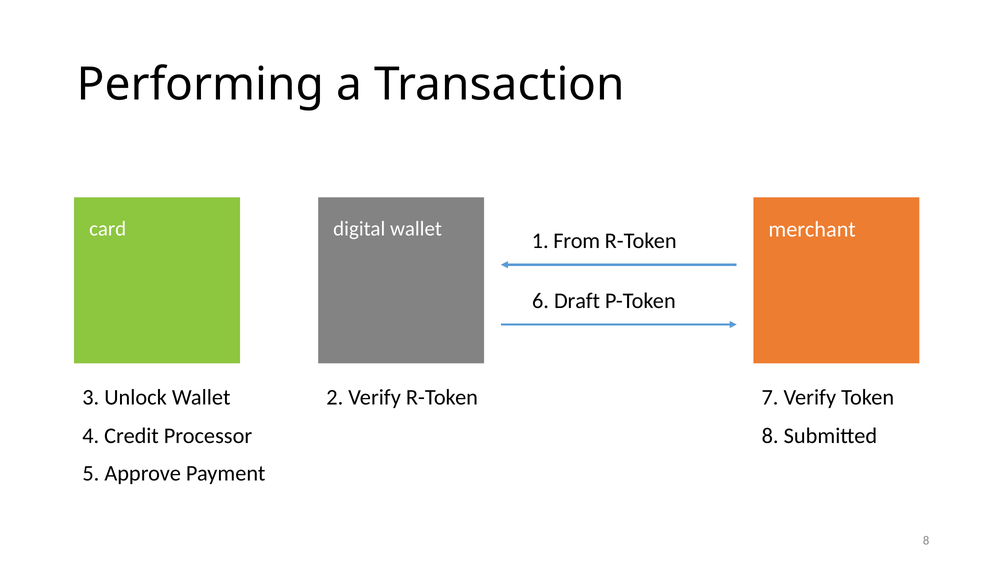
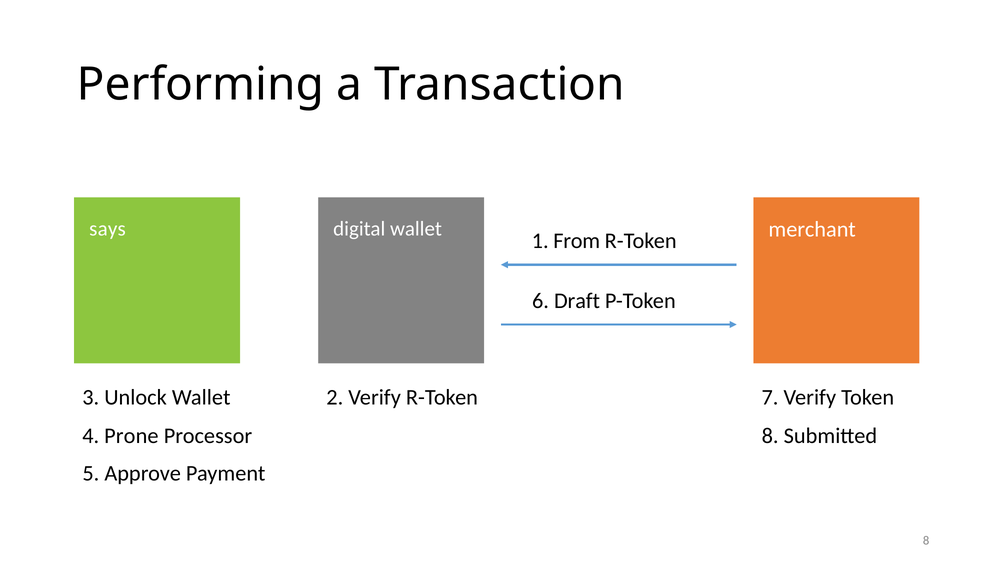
card: card -> says (108, 229)
Credit: Credit -> Prone (131, 436)
